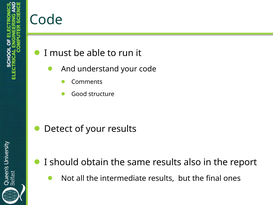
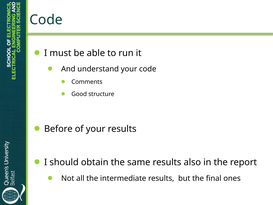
Detect: Detect -> Before (58, 129)
